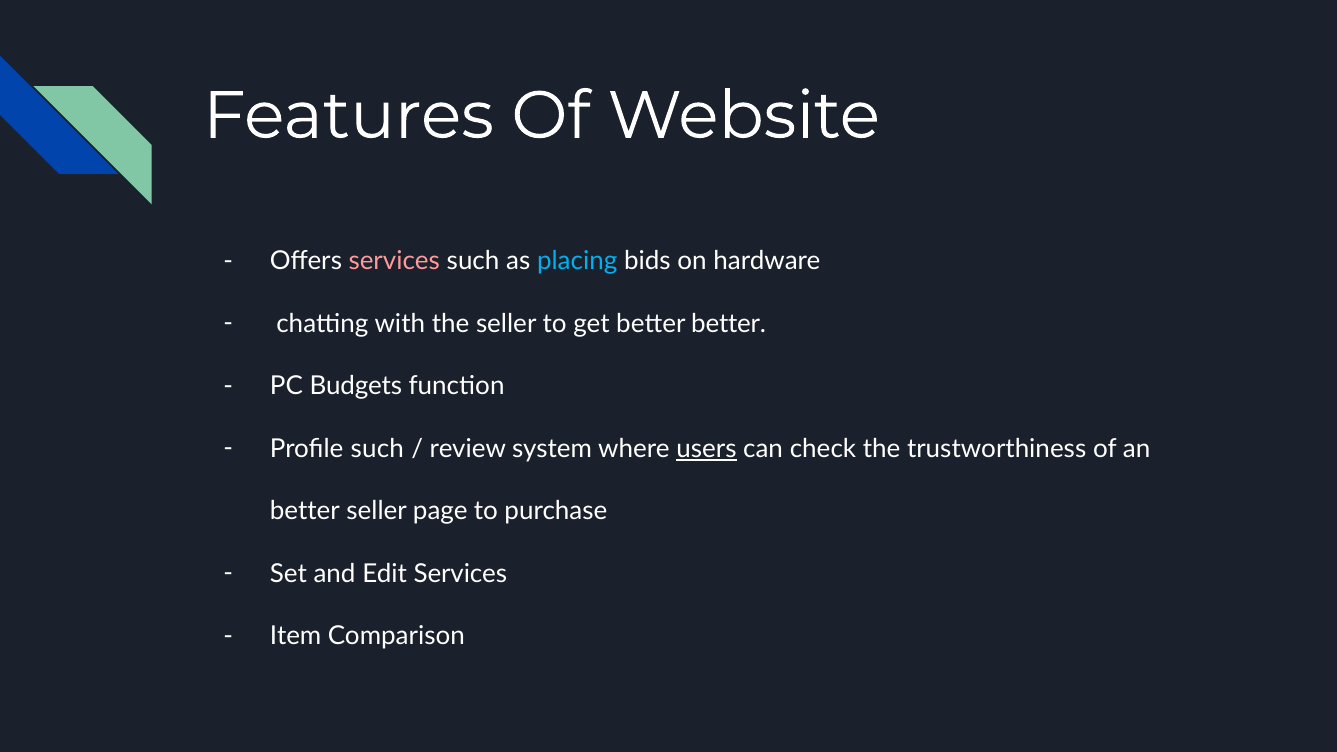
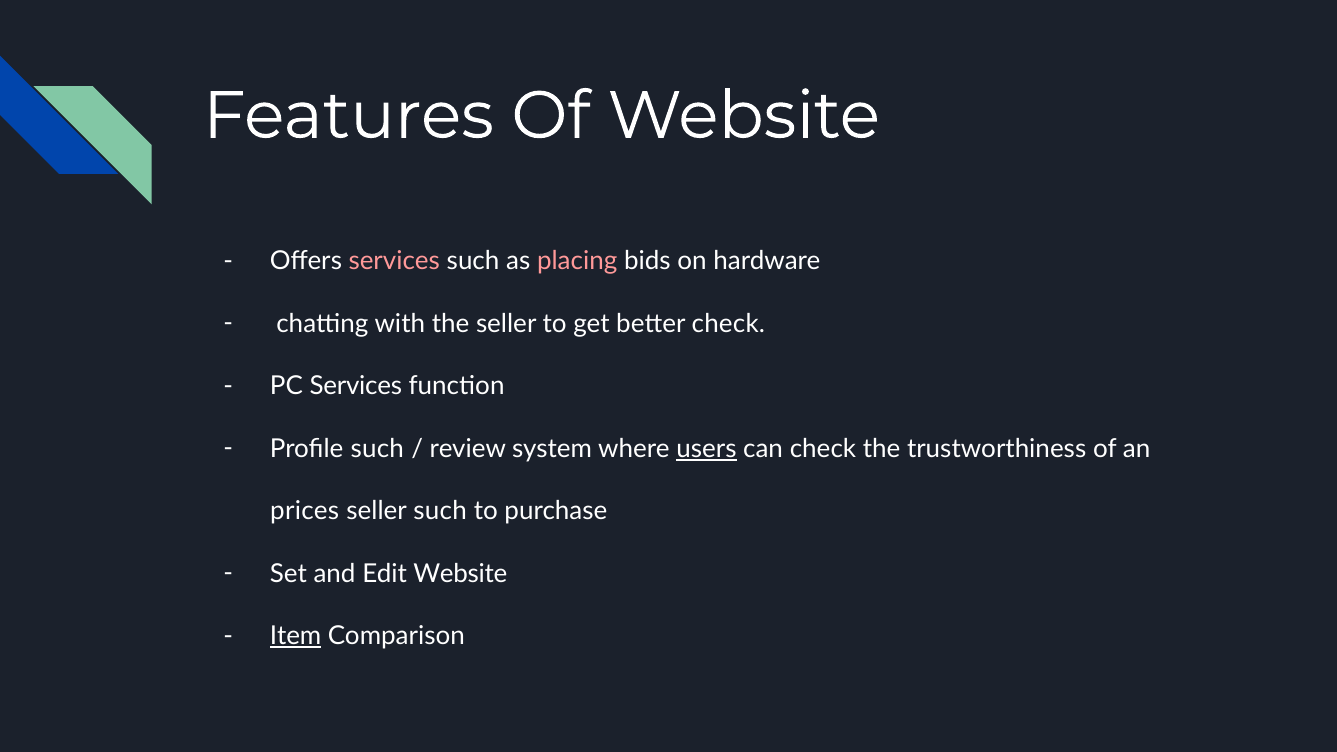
placing colour: light blue -> pink (577, 261)
better better: better -> check (728, 324)
PC Budgets: Budgets -> Services (356, 386)
better: better -> prices (305, 511)
seller page: page -> such (440, 511)
Edit Services: Services -> Website (460, 574)
Item underline: none -> present (296, 636)
